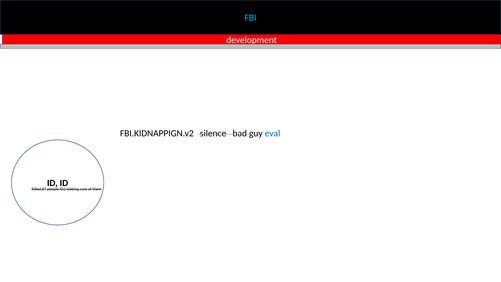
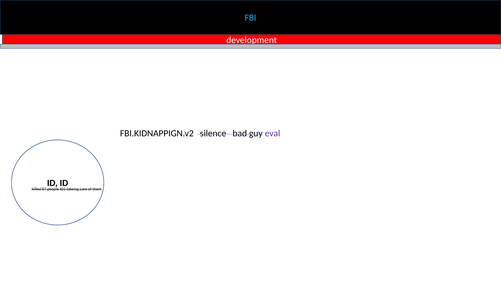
eval colour: blue -> purple (272, 133)
